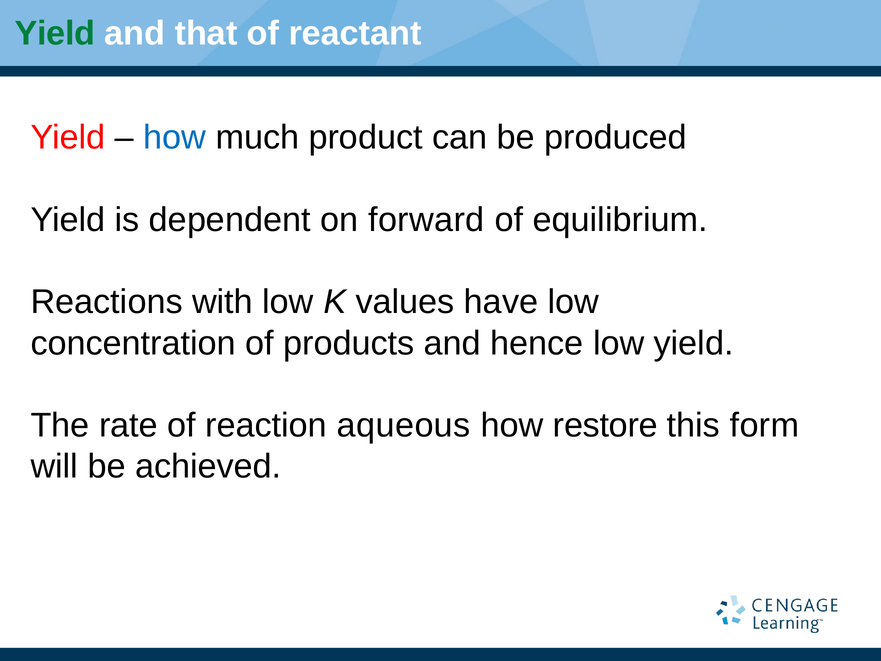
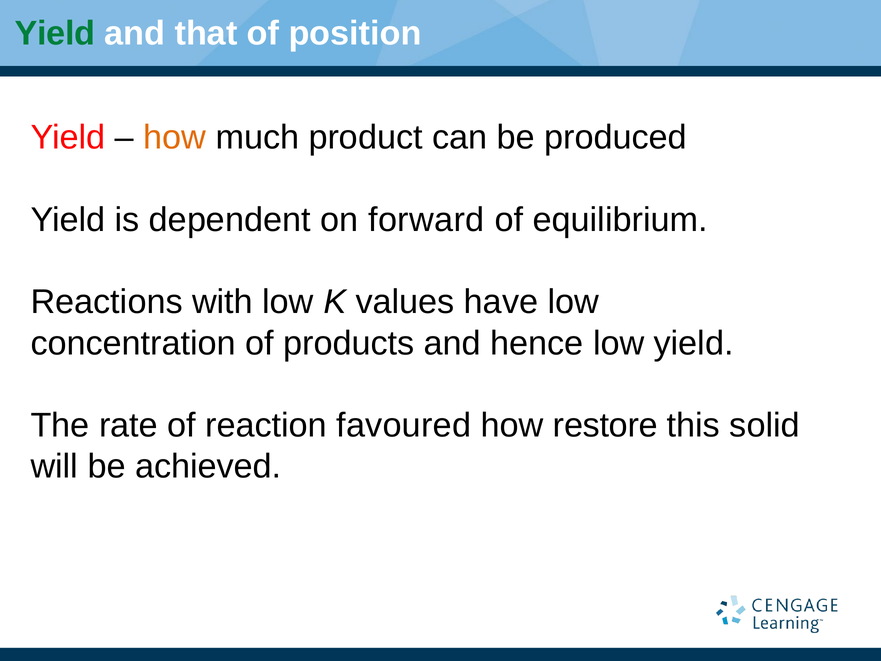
reactant: reactant -> position (355, 33)
how colour: blue -> orange (175, 137)
aqueous: aqueous -> favoured (404, 425)
form: form -> solid (765, 425)
